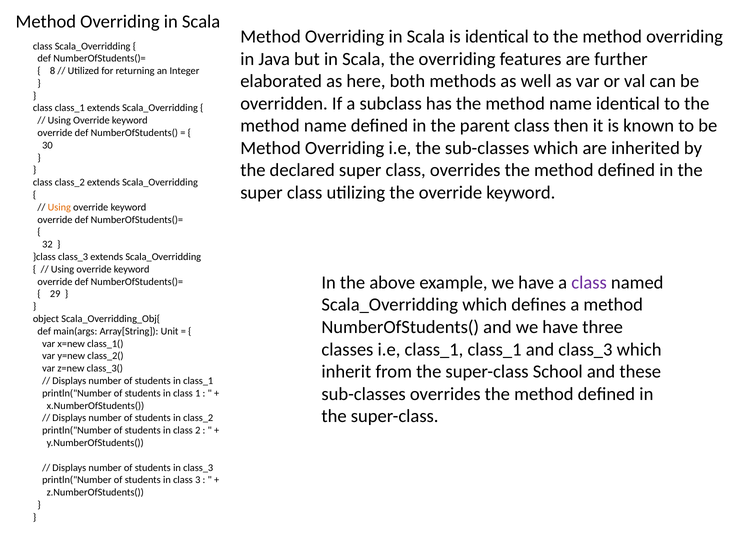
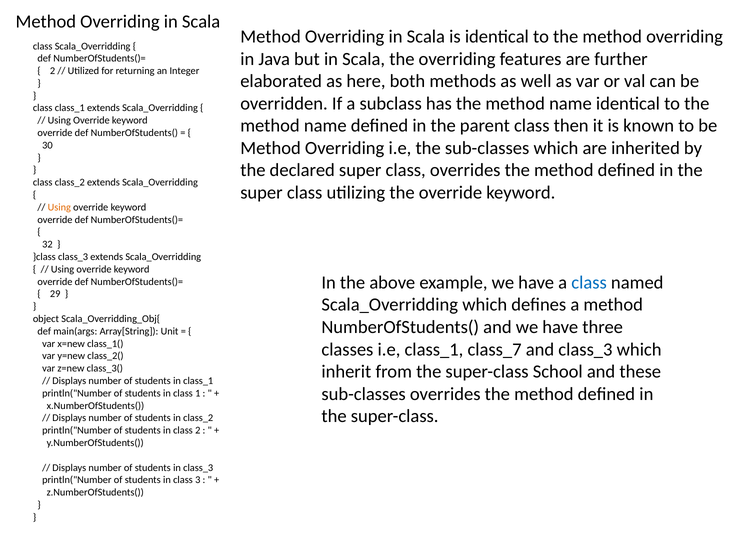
8: 8 -> 2 (53, 71)
class colour: purple -> blue (589, 283)
class_1 class_1: class_1 -> class_7 (495, 350)
